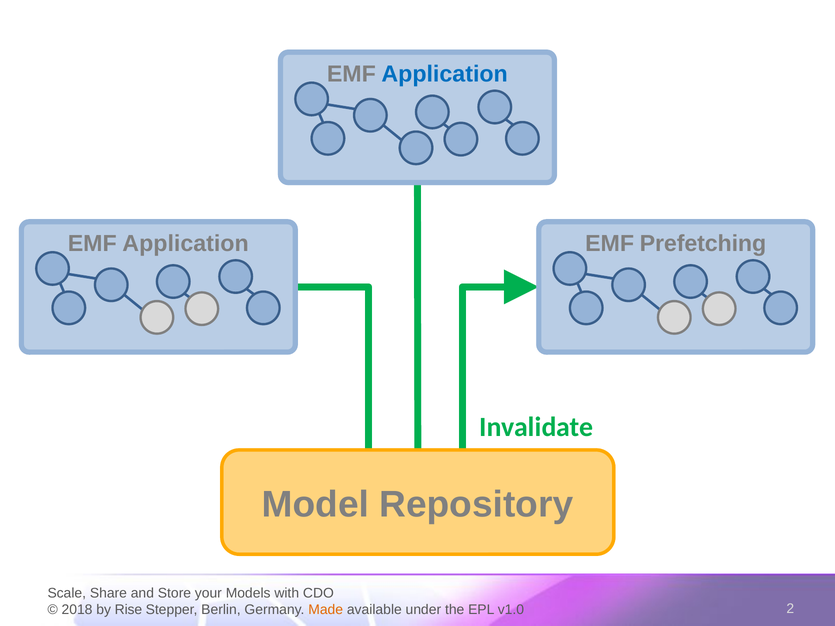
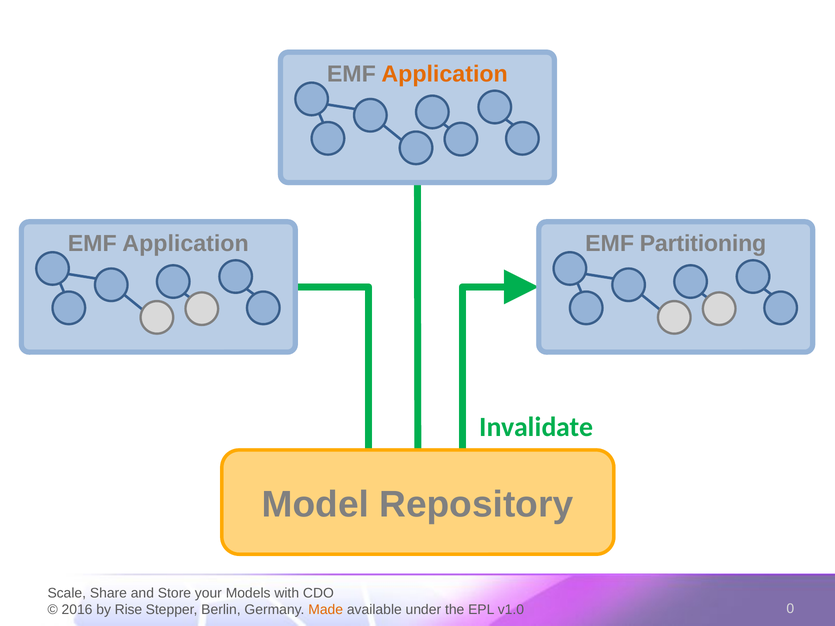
Application colour: blue -> orange (445, 74)
Prefetching: Prefetching -> Partitioning (703, 244)
2018: 2018 -> 2016 (77, 610)
2: 2 -> 0 (790, 609)
